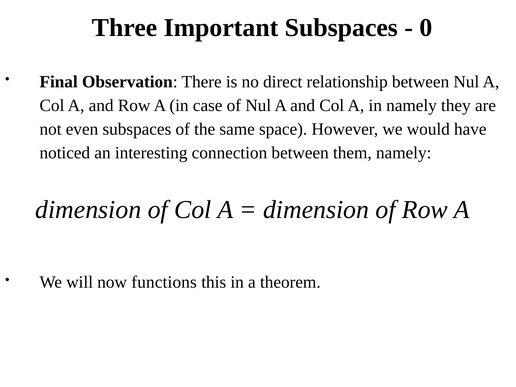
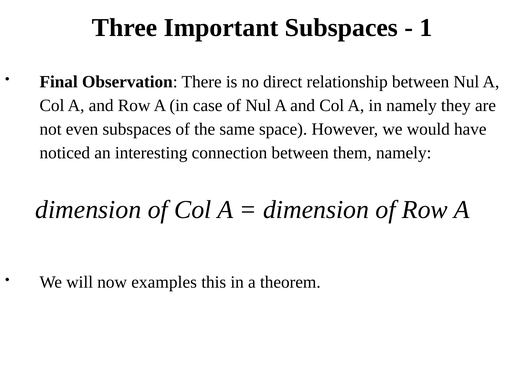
0: 0 -> 1 (426, 28)
functions: functions -> examples (164, 282)
